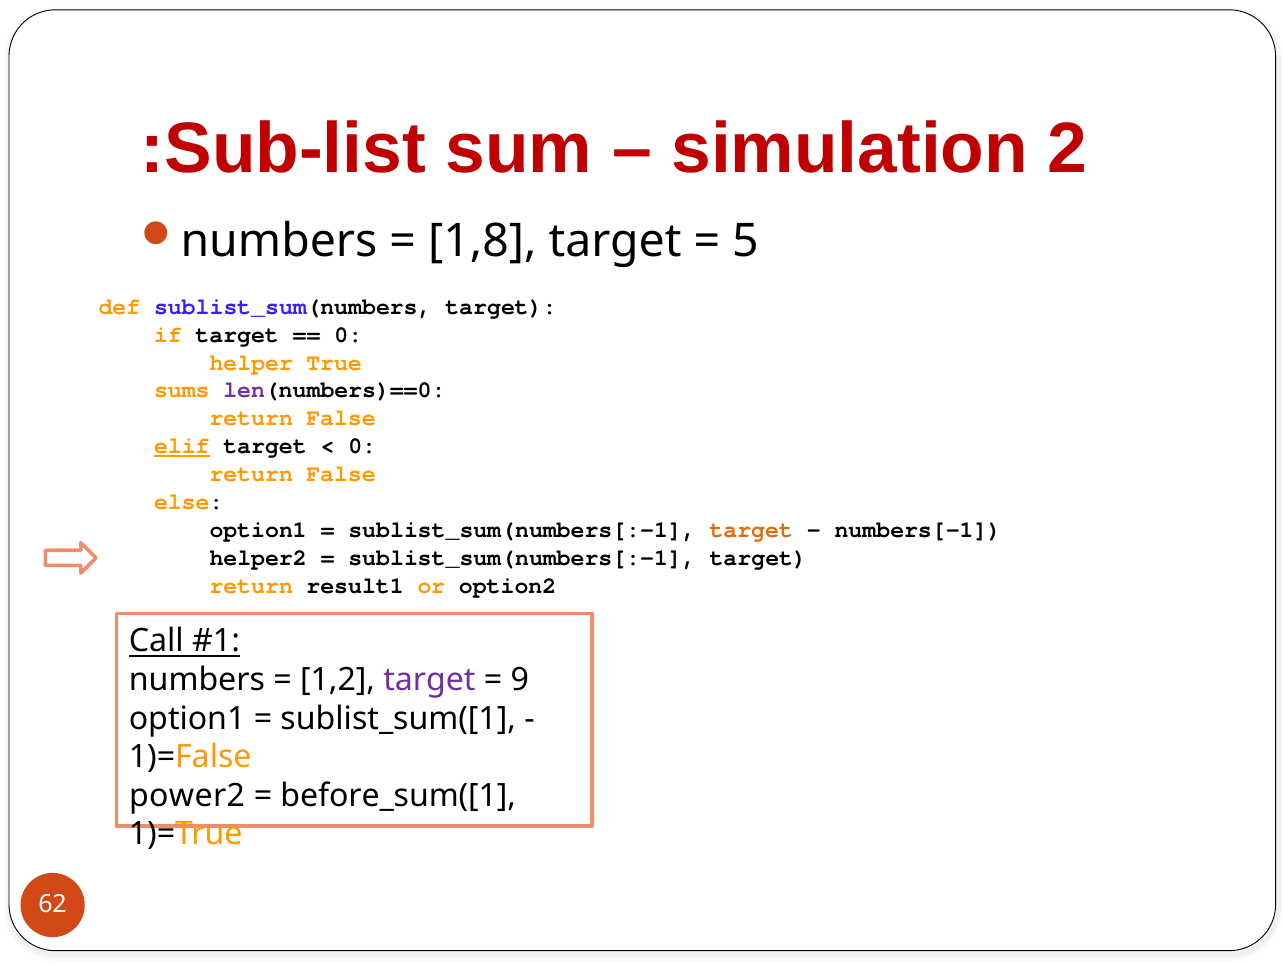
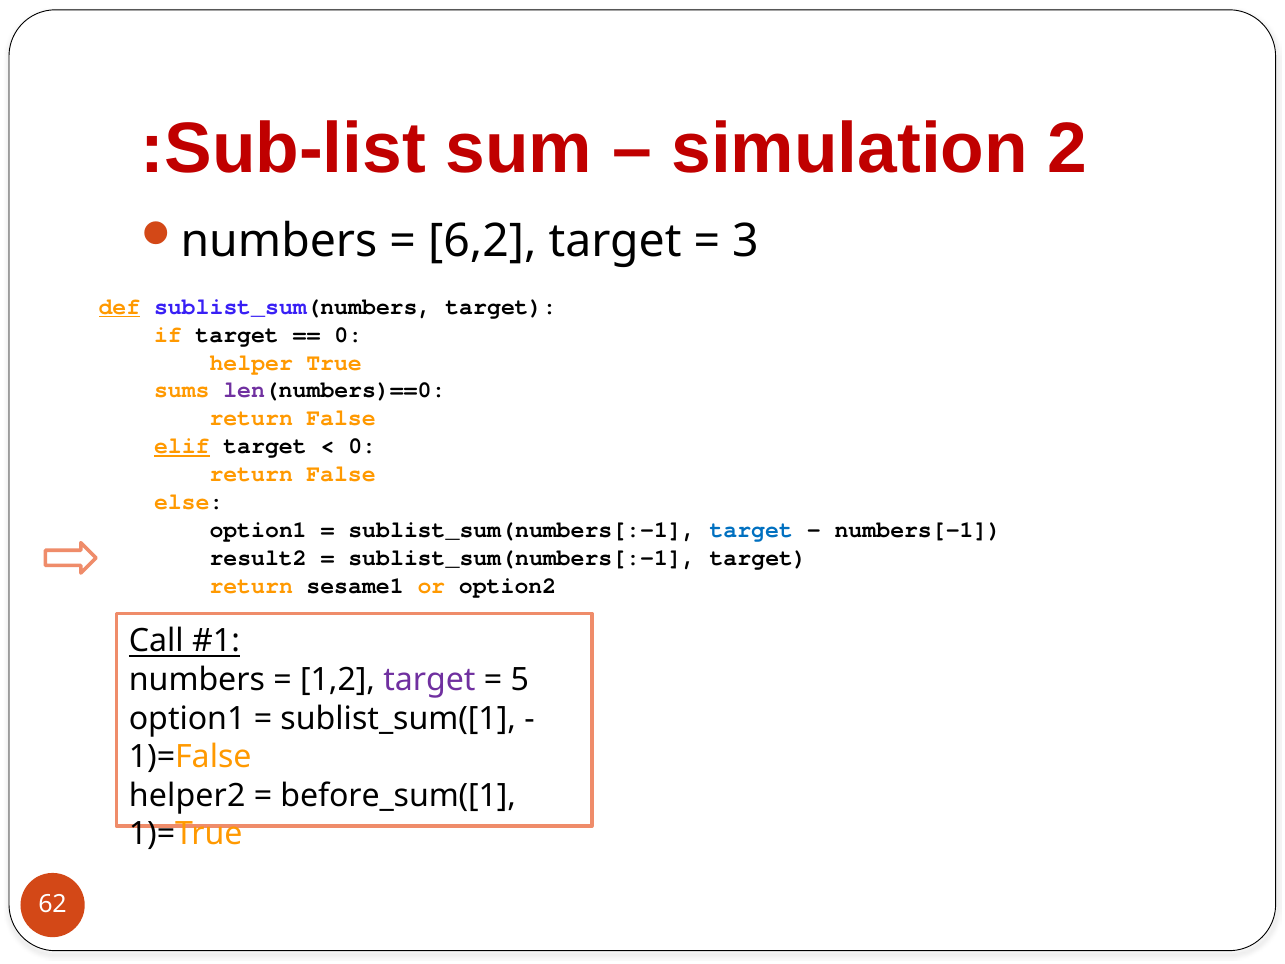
1,8: 1,8 -> 6,2 (482, 241)
5: 5 -> 3 (746, 241)
def underline: none -> present (119, 307)
target colour: orange -> blue (751, 530)
helper2: helper2 -> result2 (258, 557)
result1: result1 -> sesame1 (355, 585)
9: 9 -> 5 (520, 680)
power2: power2 -> helper2 (187, 795)
